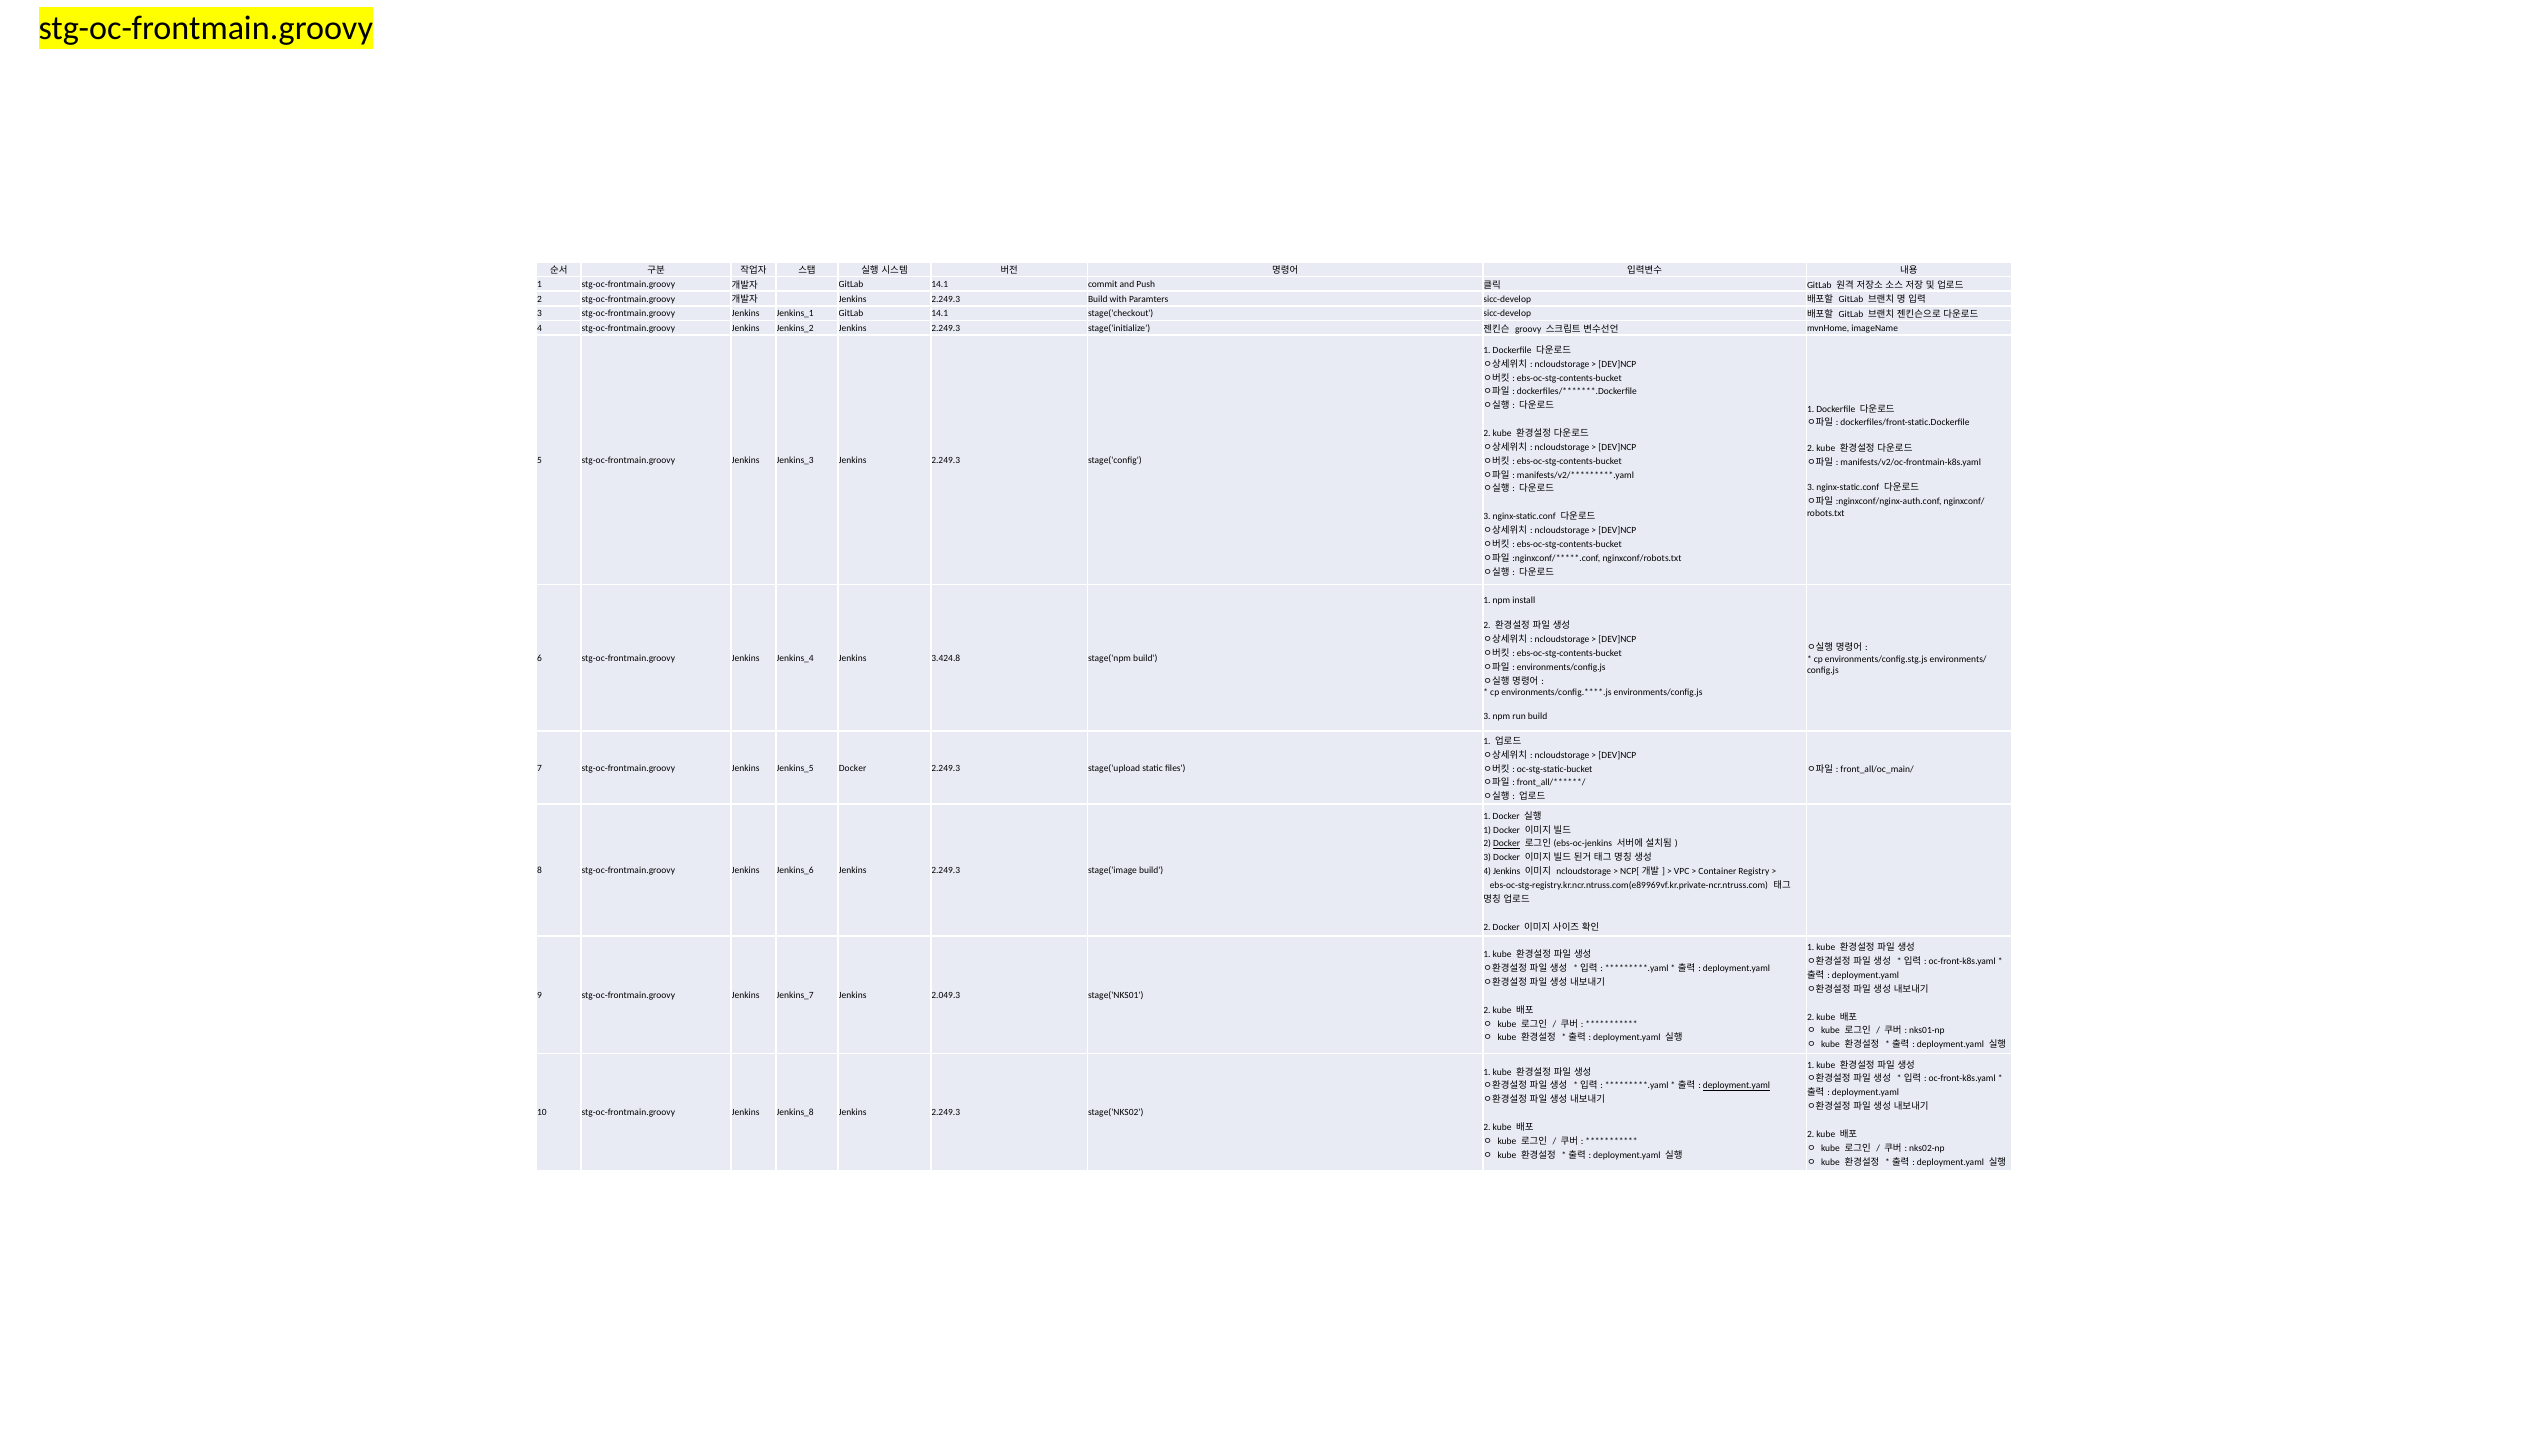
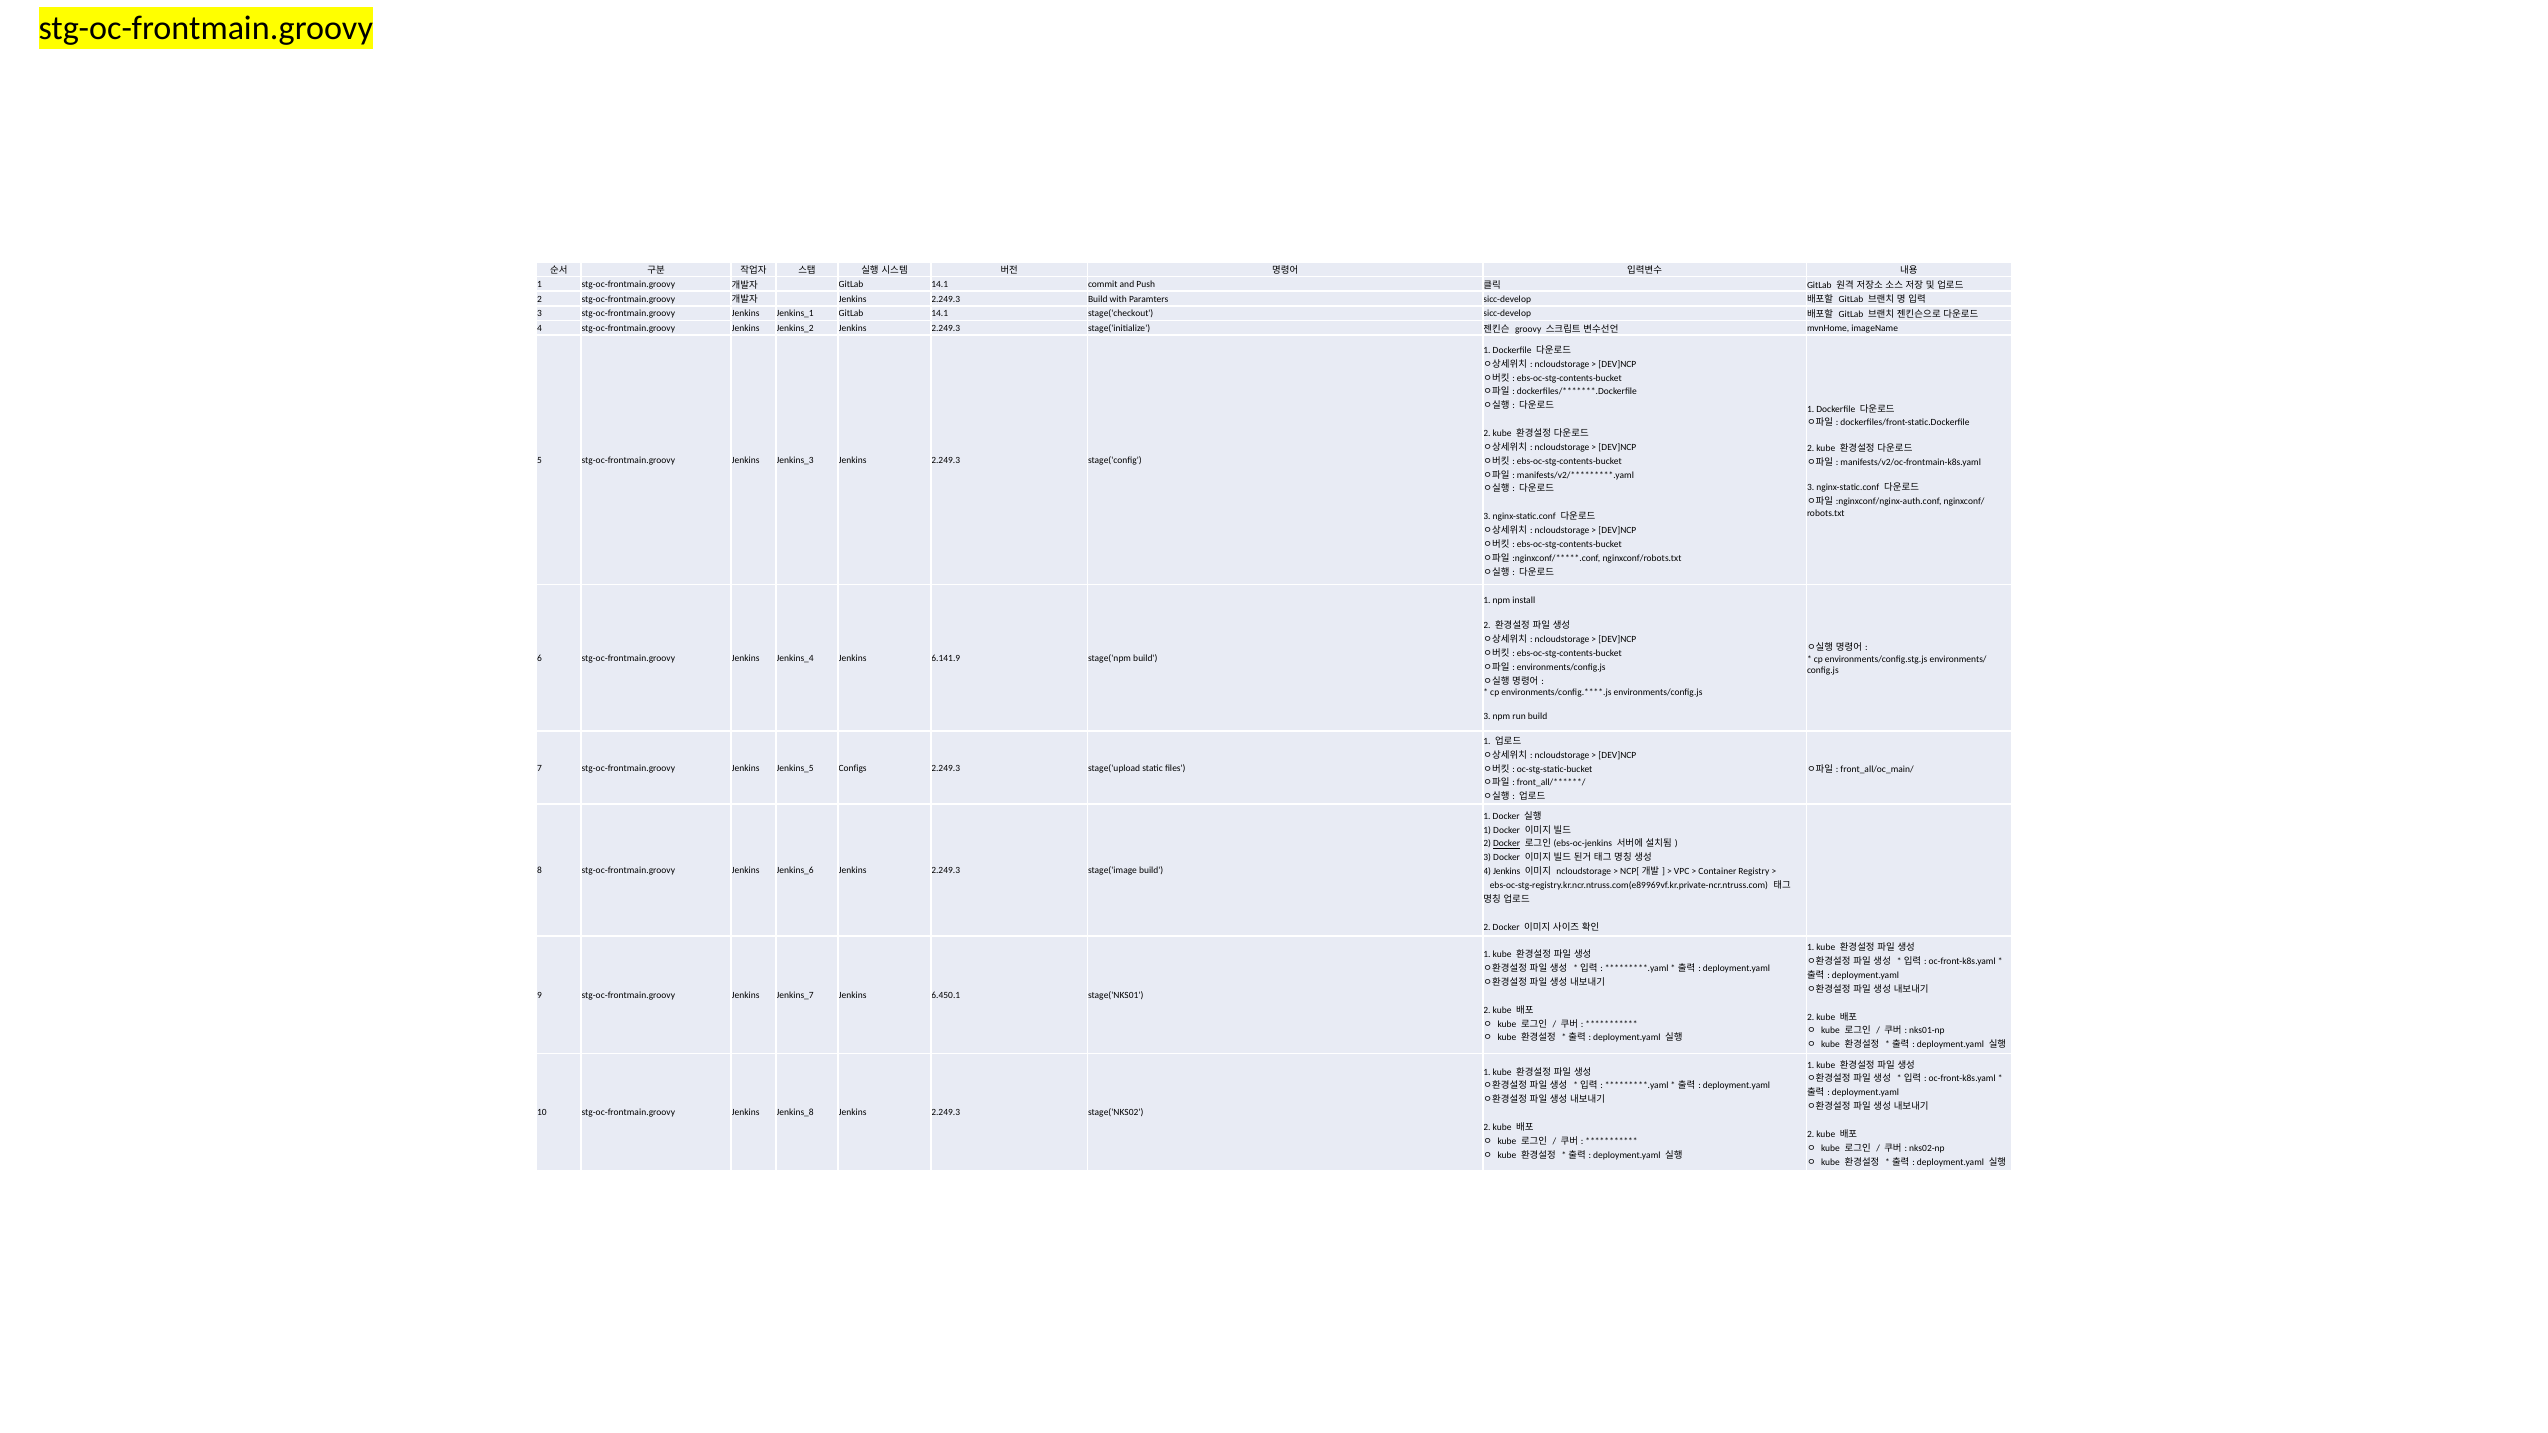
3.424.8: 3.424.8 -> 6.141.9 (946, 658)
Docker: Docker -> Configs (853, 768)
2.049.3: 2.049.3 -> 6.450.1 (946, 995)
deployment.yaml underline: present -> none (1736, 1086)
